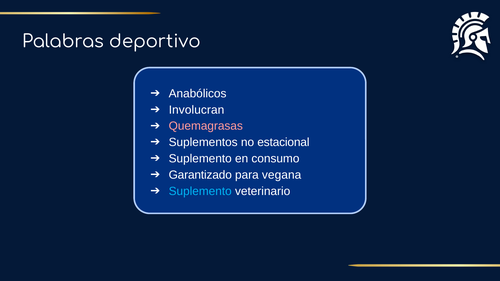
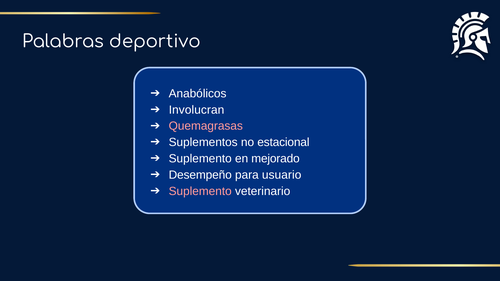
consumo: consumo -> mejorado (275, 159)
Garantizado: Garantizado -> Desempeño (200, 175)
vegana: vegana -> usuario (282, 175)
Suplemento colour: light blue -> pink (200, 191)
